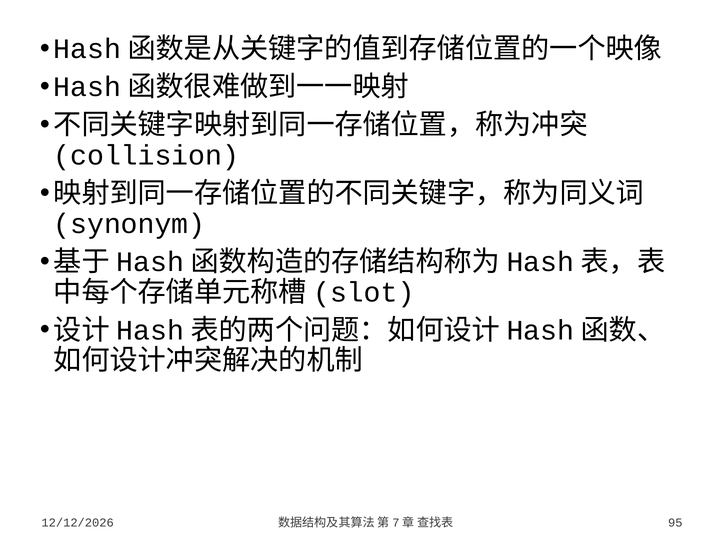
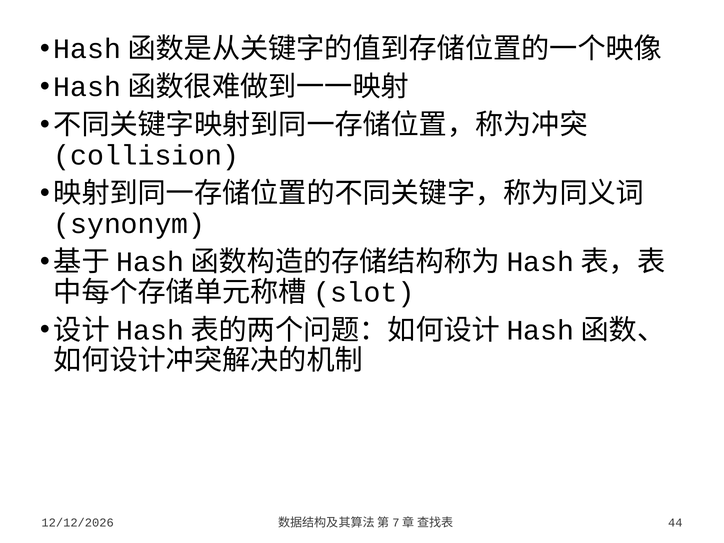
95: 95 -> 44 (675, 523)
